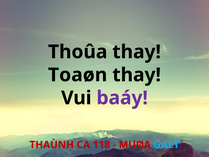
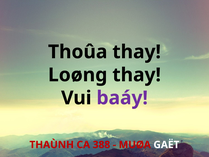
Toaøn: Toaøn -> Loøng (78, 75)
118: 118 -> 388 (101, 145)
GAËT colour: light blue -> white (166, 145)
